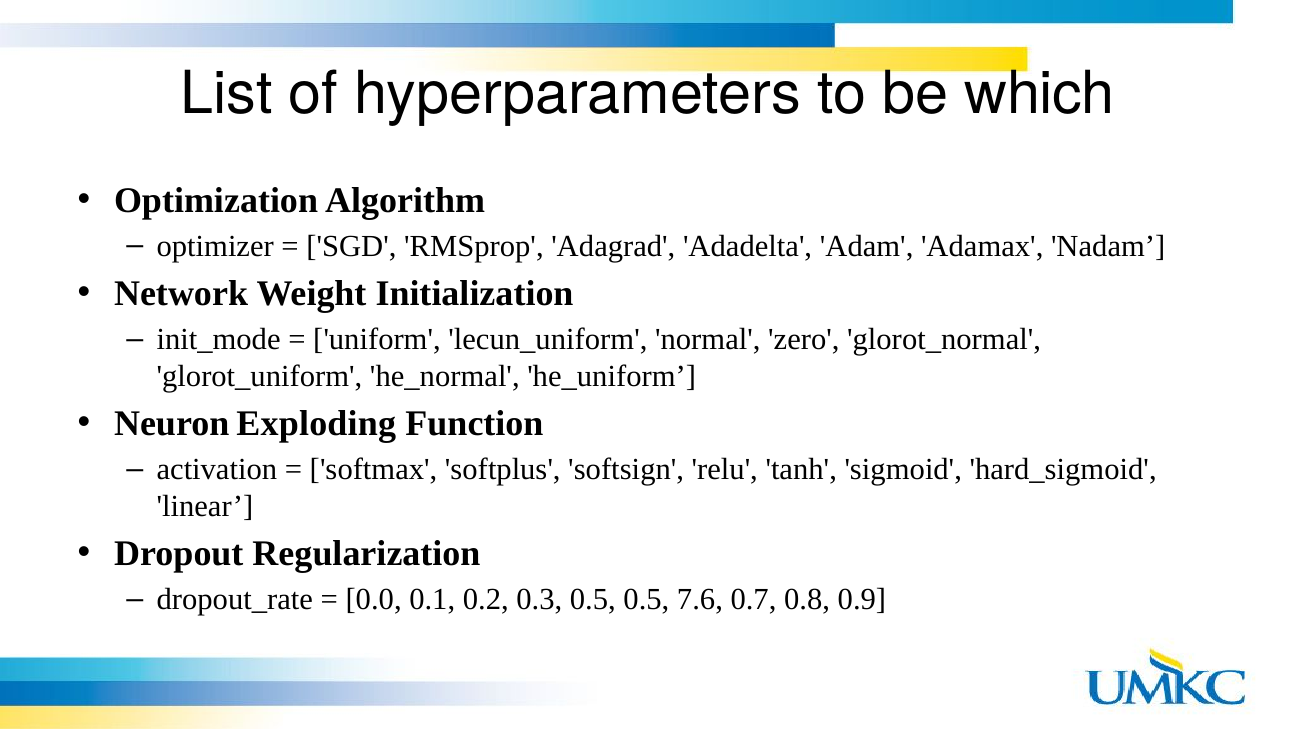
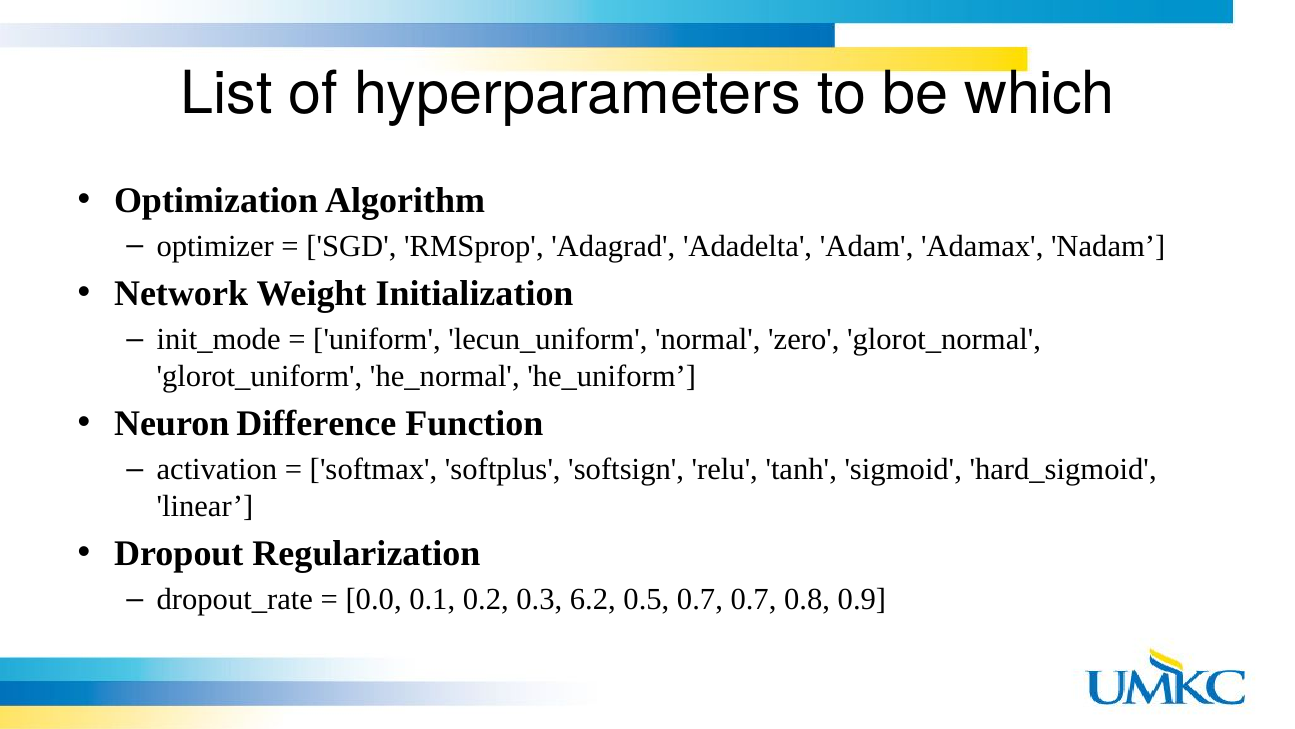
Exploding: Exploding -> Difference (316, 424)
0.3 0.5: 0.5 -> 6.2 (593, 599)
0.5 7.6: 7.6 -> 0.7 (700, 599)
